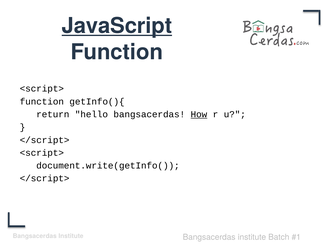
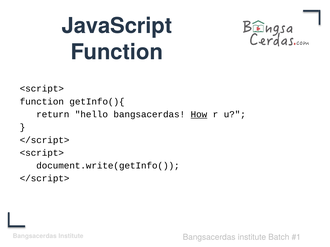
JavaScript underline: present -> none (117, 26)
